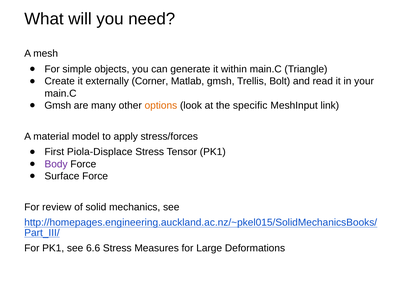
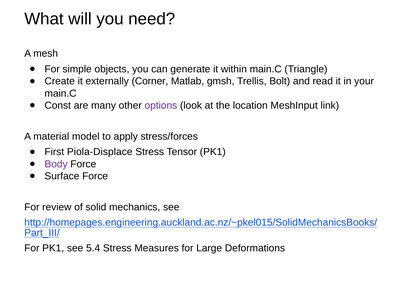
Gmsh: Gmsh -> Const (58, 106)
options colour: orange -> purple (161, 106)
specific: specific -> location (250, 106)
6.6: 6.6 -> 5.4 (93, 249)
